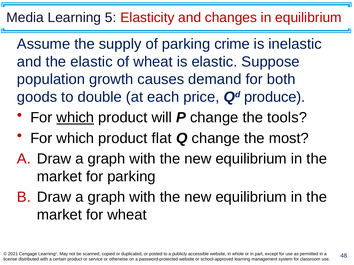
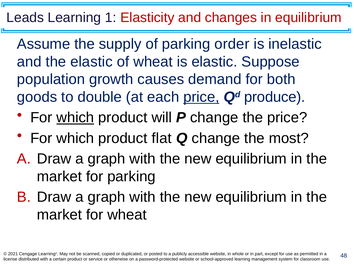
Media: Media -> Leads (25, 18)
5: 5 -> 1 (111, 18)
crime: crime -> order (232, 44)
price underline: none -> present (201, 97)
the tools: tools -> price (287, 118)
